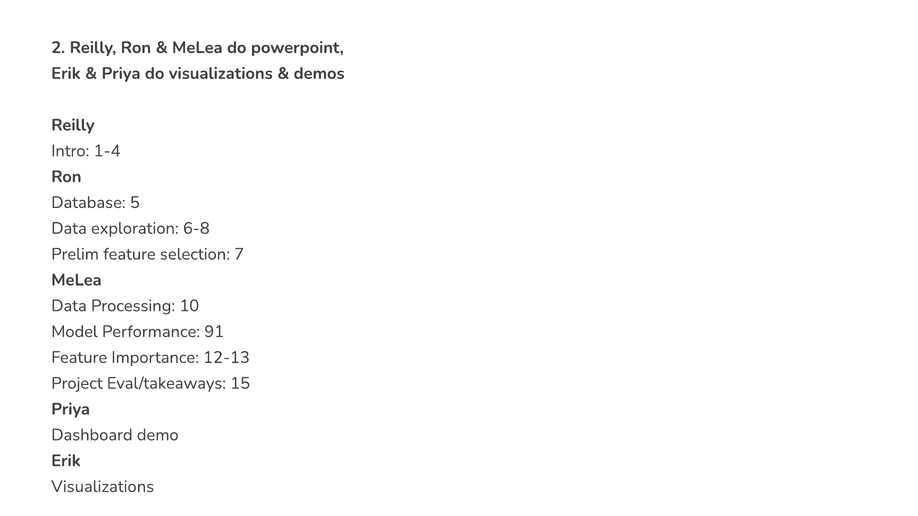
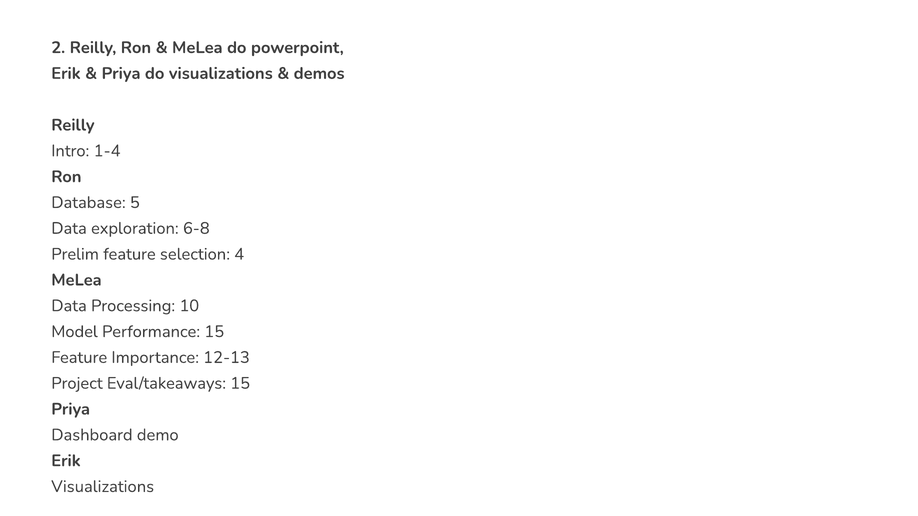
7: 7 -> 4 (239, 254)
Performance 91: 91 -> 15 (214, 332)
